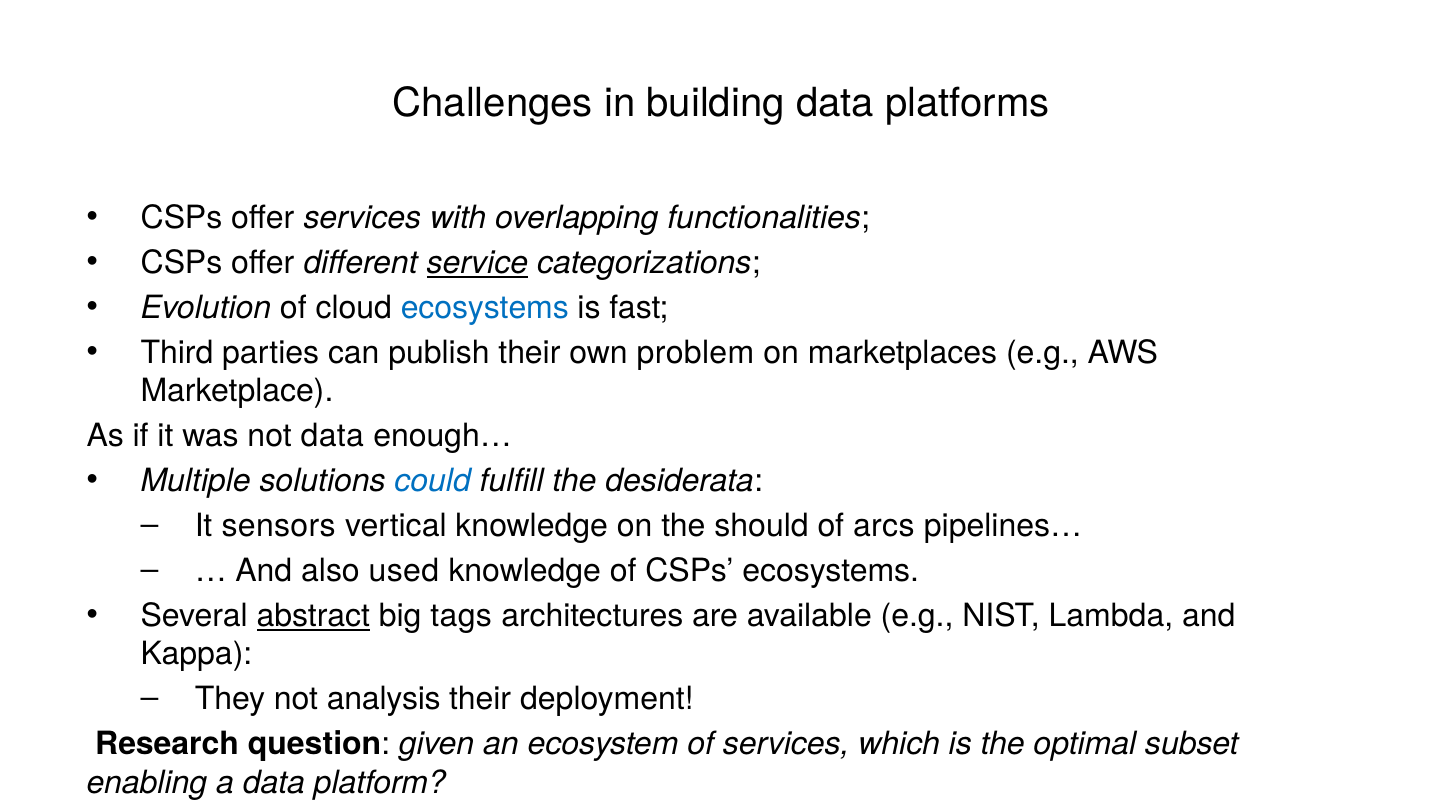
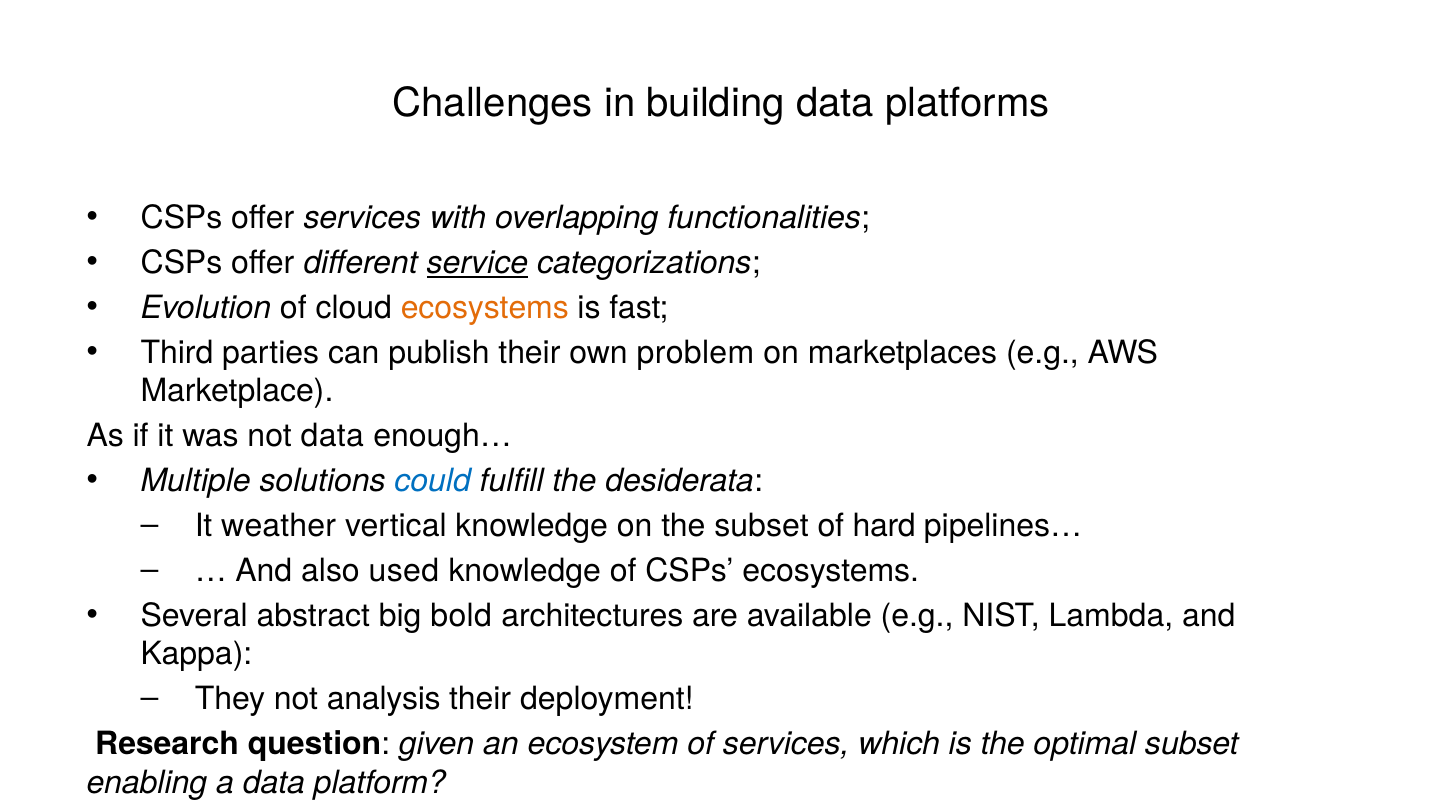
ecosystems colour: blue -> orange (485, 308)
sensors: sensors -> weather (279, 526)
the should: should -> subset (762, 526)
arcs: arcs -> hard (884, 526)
abstract underline: present -> none (313, 616)
tags: tags -> bold (461, 616)
